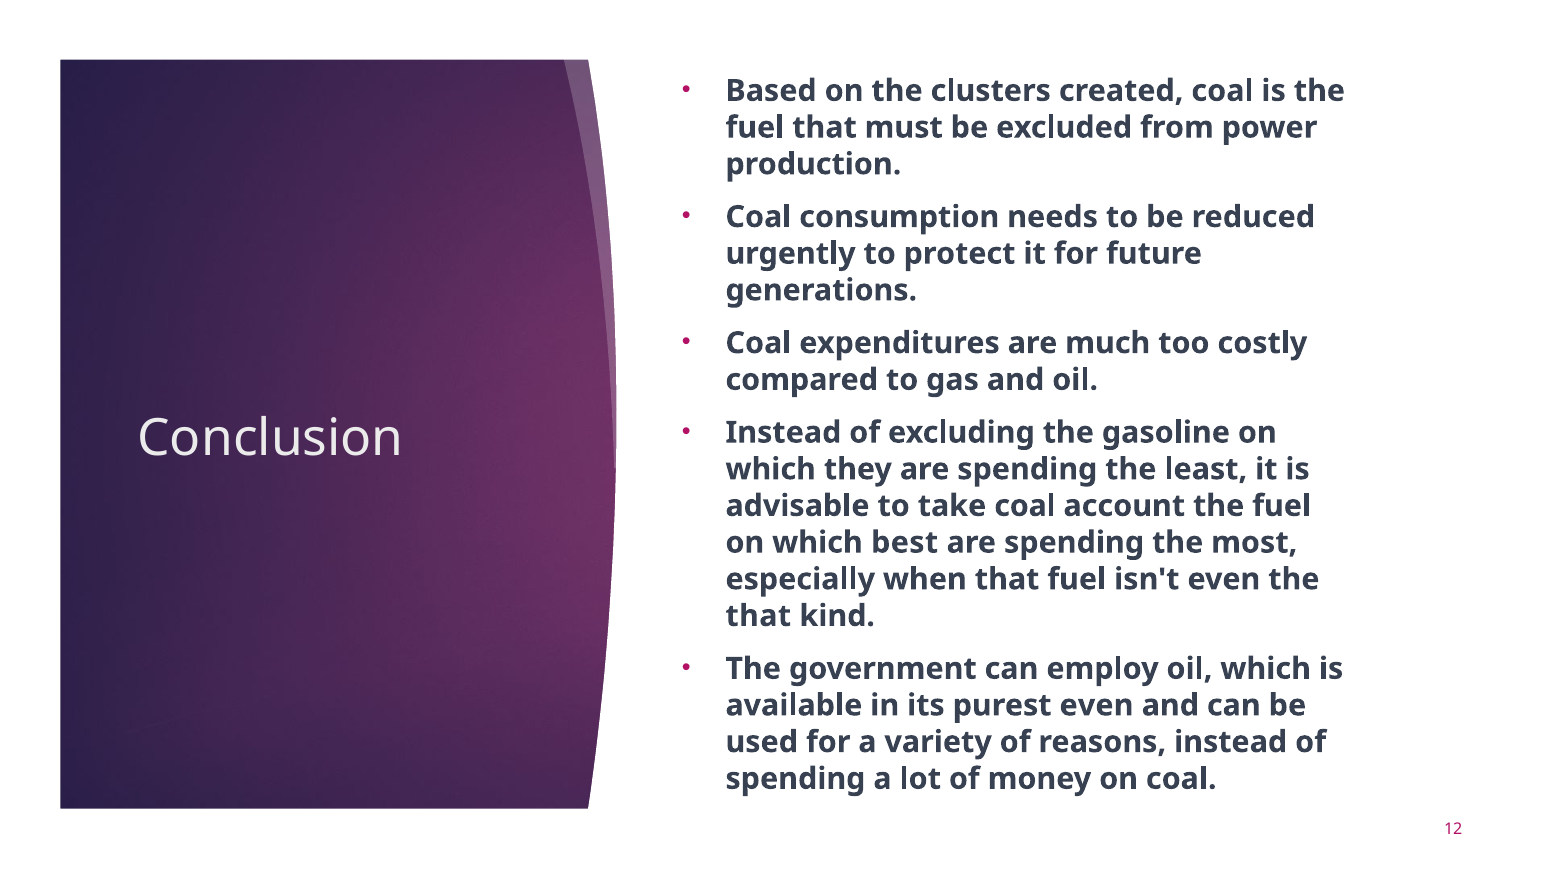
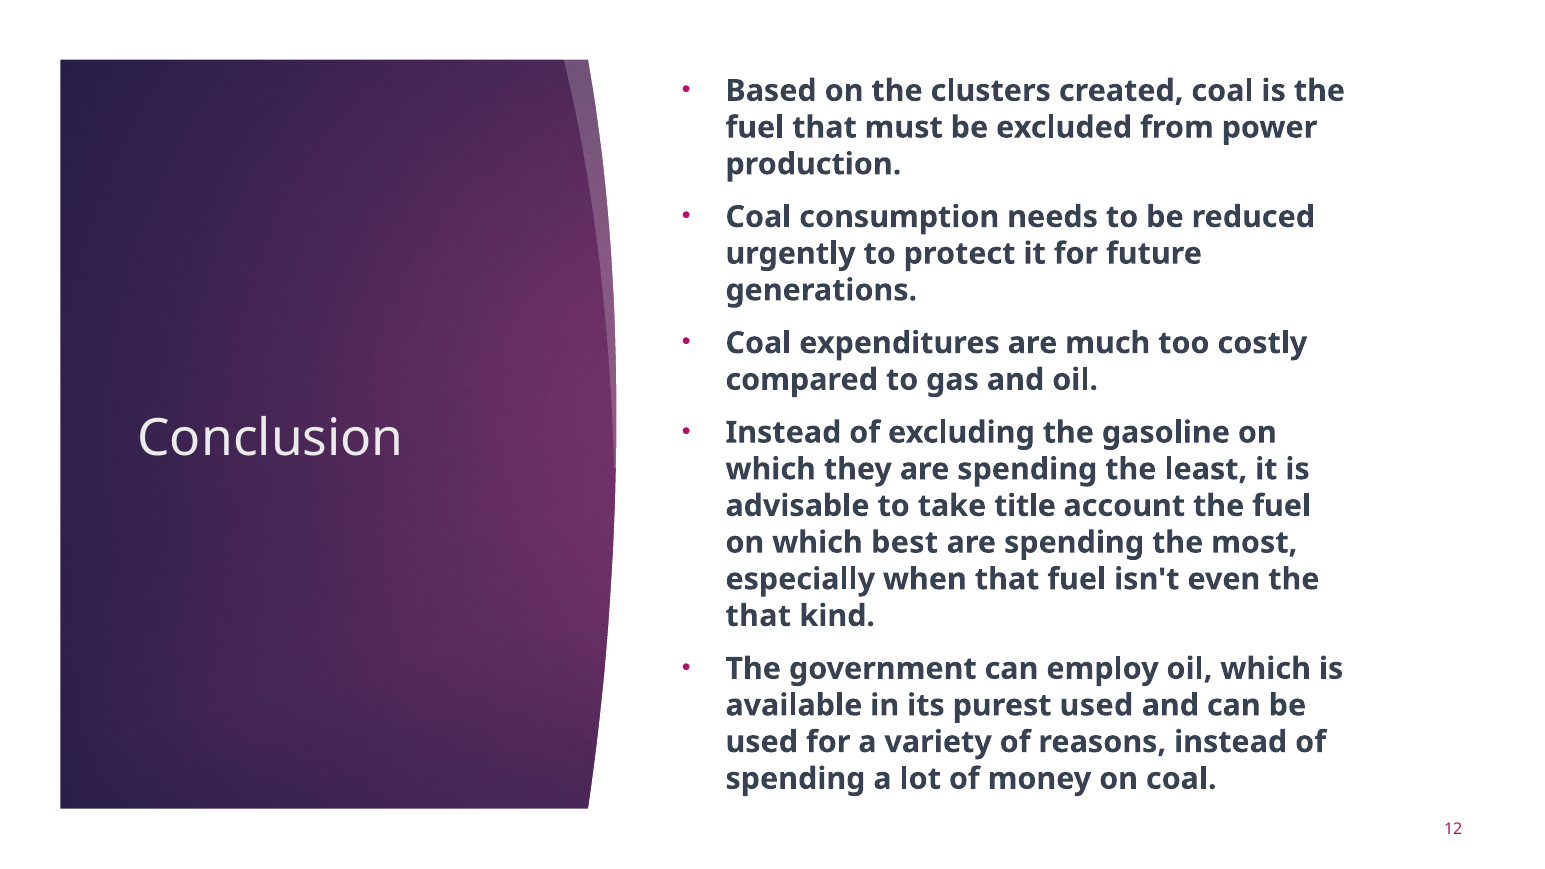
take coal: coal -> title (1025, 506)
purest even: even -> used (1096, 705)
